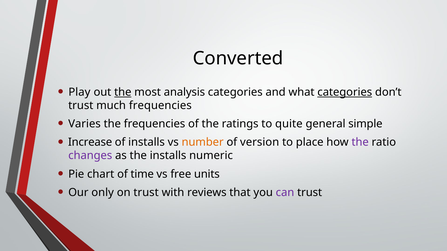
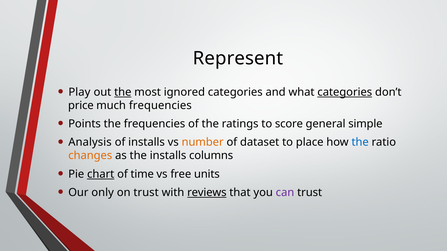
Converted: Converted -> Represent (238, 59)
analysis: analysis -> ignored (184, 92)
trust: trust -> price (81, 106)
Varies: Varies -> Points (85, 124)
quite: quite -> score (289, 124)
Increase: Increase -> Analysis (90, 142)
version: version -> dataset (260, 142)
the colour: purple -> blue (360, 142)
changes colour: purple -> orange (90, 156)
numeric: numeric -> columns (211, 156)
chart underline: none -> present (101, 174)
reviews underline: none -> present (207, 193)
